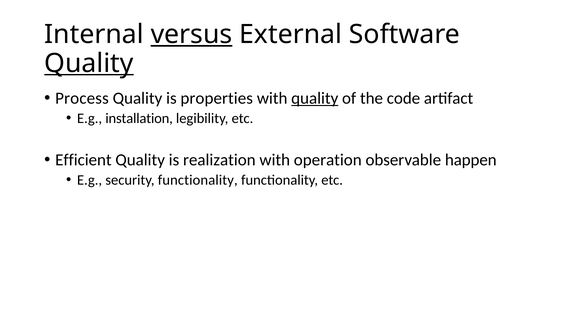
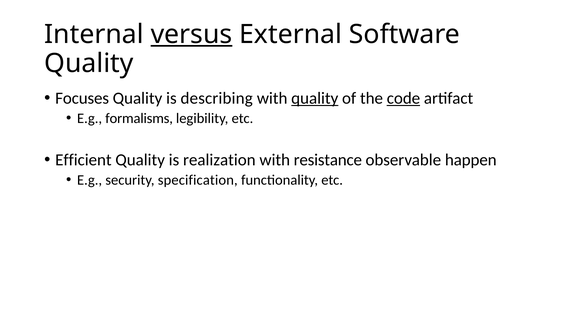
Quality underline: present -> none (89, 63)
Process: Process -> Focuses (82, 98)
properties: properties -> describing (217, 98)
code underline: none -> present (403, 98)
installation: installation -> formalisms (139, 118)
operation: operation -> resistance (328, 160)
security functionality: functionality -> specification (198, 180)
